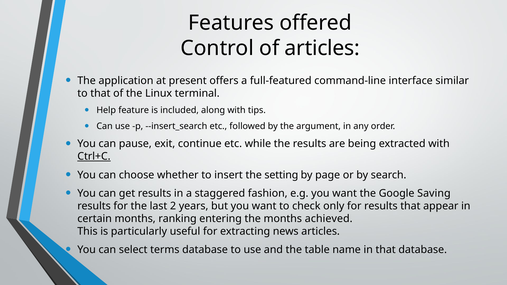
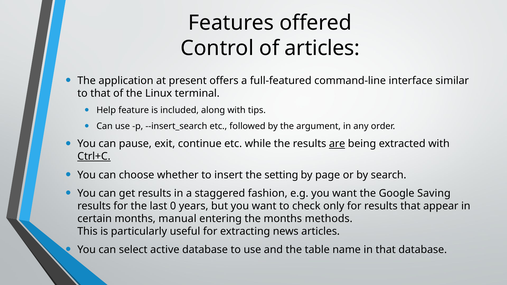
are underline: none -> present (337, 144)
2: 2 -> 0 (173, 206)
ranking: ranking -> manual (177, 219)
achieved: achieved -> methods (329, 219)
terms: terms -> active (165, 250)
